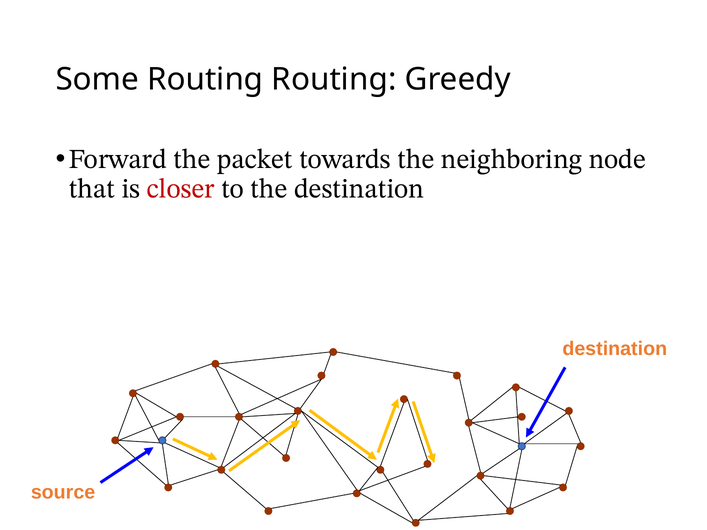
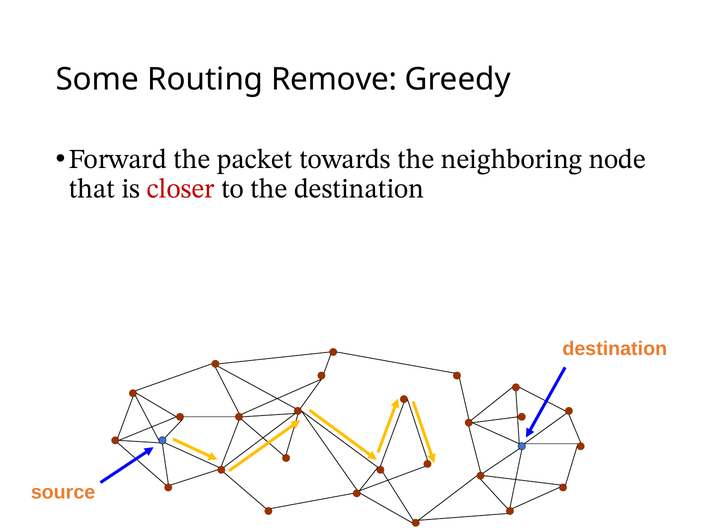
Routing Routing: Routing -> Remove (334, 79)
